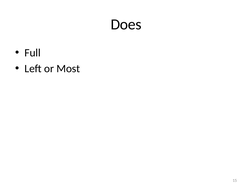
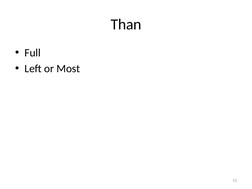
Does: Does -> Than (126, 24)
